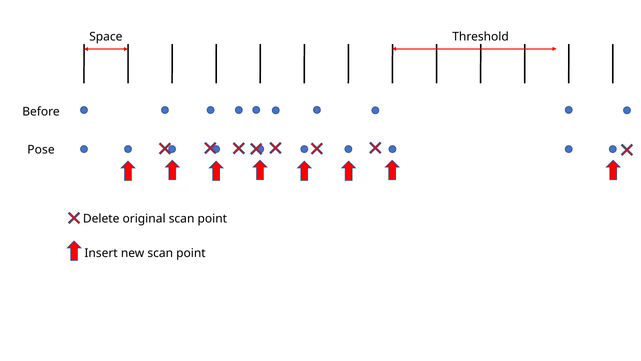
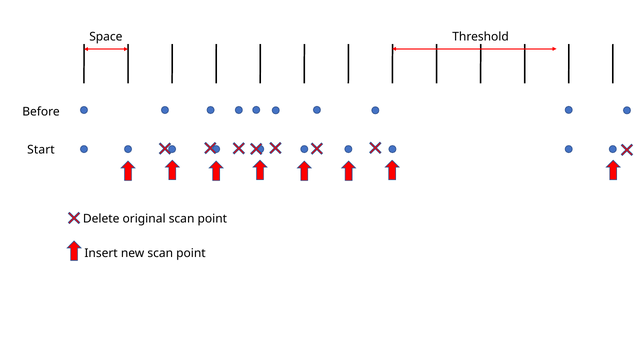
Pose: Pose -> Start (41, 150)
